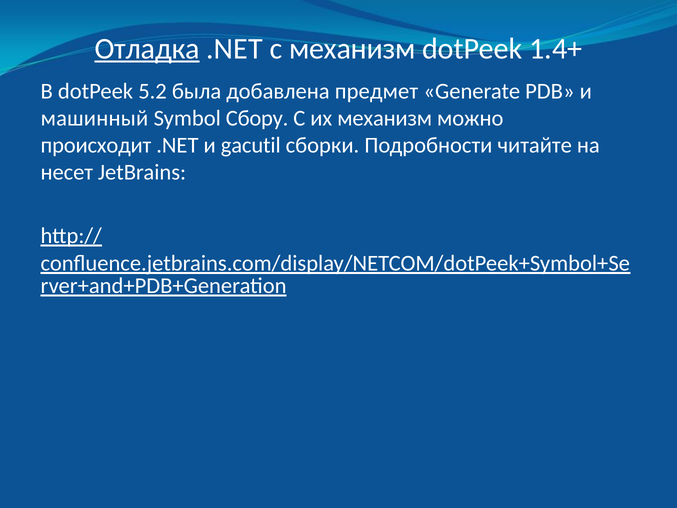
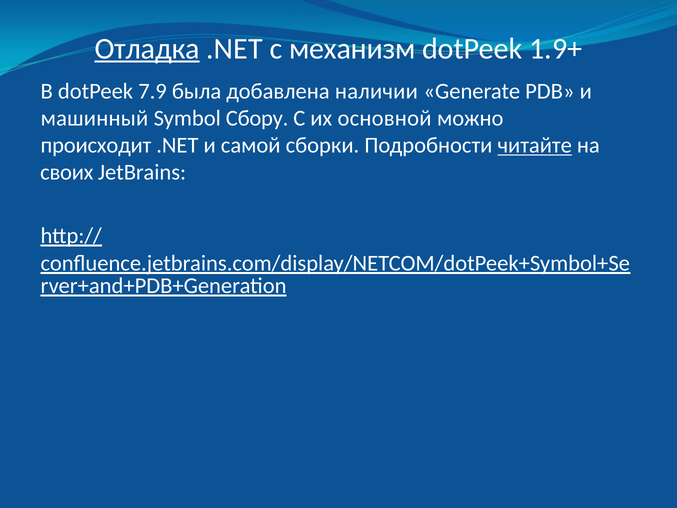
1.4+: 1.4+ -> 1.9+ (556, 49)
5.2: 5.2 -> 7.9 (152, 91)
предмет: предмет -> наличии (376, 91)
их механизм: механизм -> основной (385, 118)
gacutil: gacutil -> самой (251, 145)
читайте underline: none -> present (535, 145)
несет: несет -> своих (67, 172)
